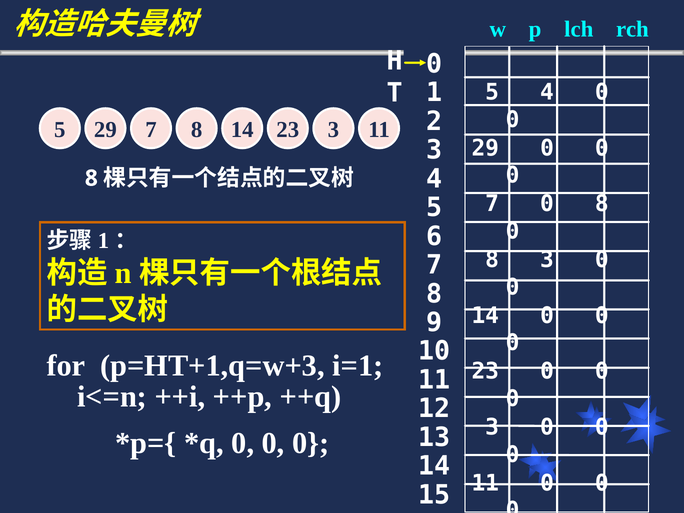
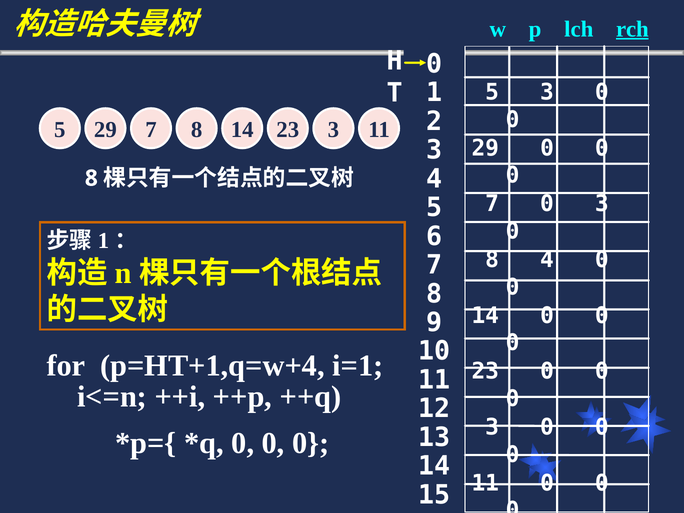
rch underline: none -> present (632, 29)
5 4: 4 -> 3 (547, 92)
7 0 8: 8 -> 3 (602, 204)
8 3: 3 -> 4 (547, 260)
p=HT+1,q=w+3: p=HT+1,q=w+3 -> p=HT+1,q=w+4 (212, 366)
